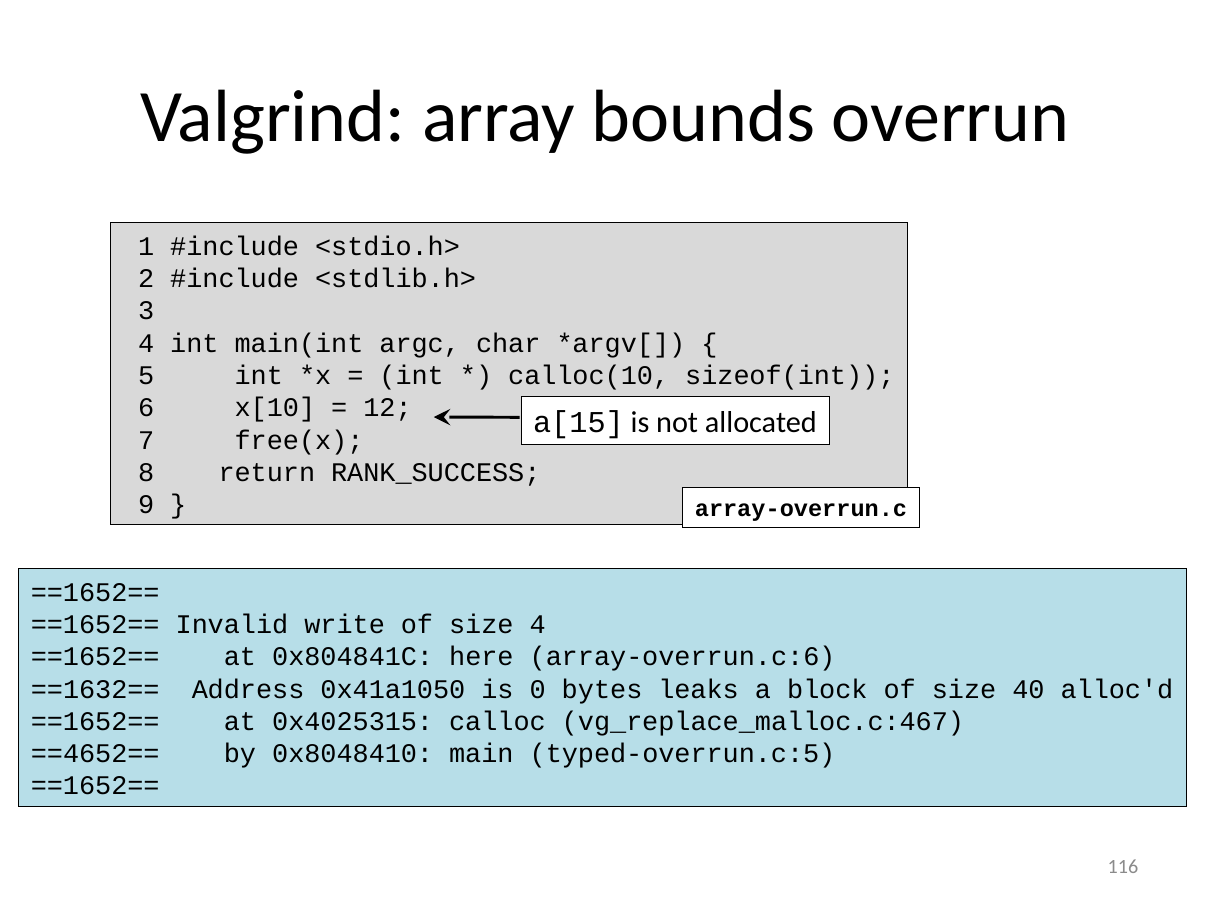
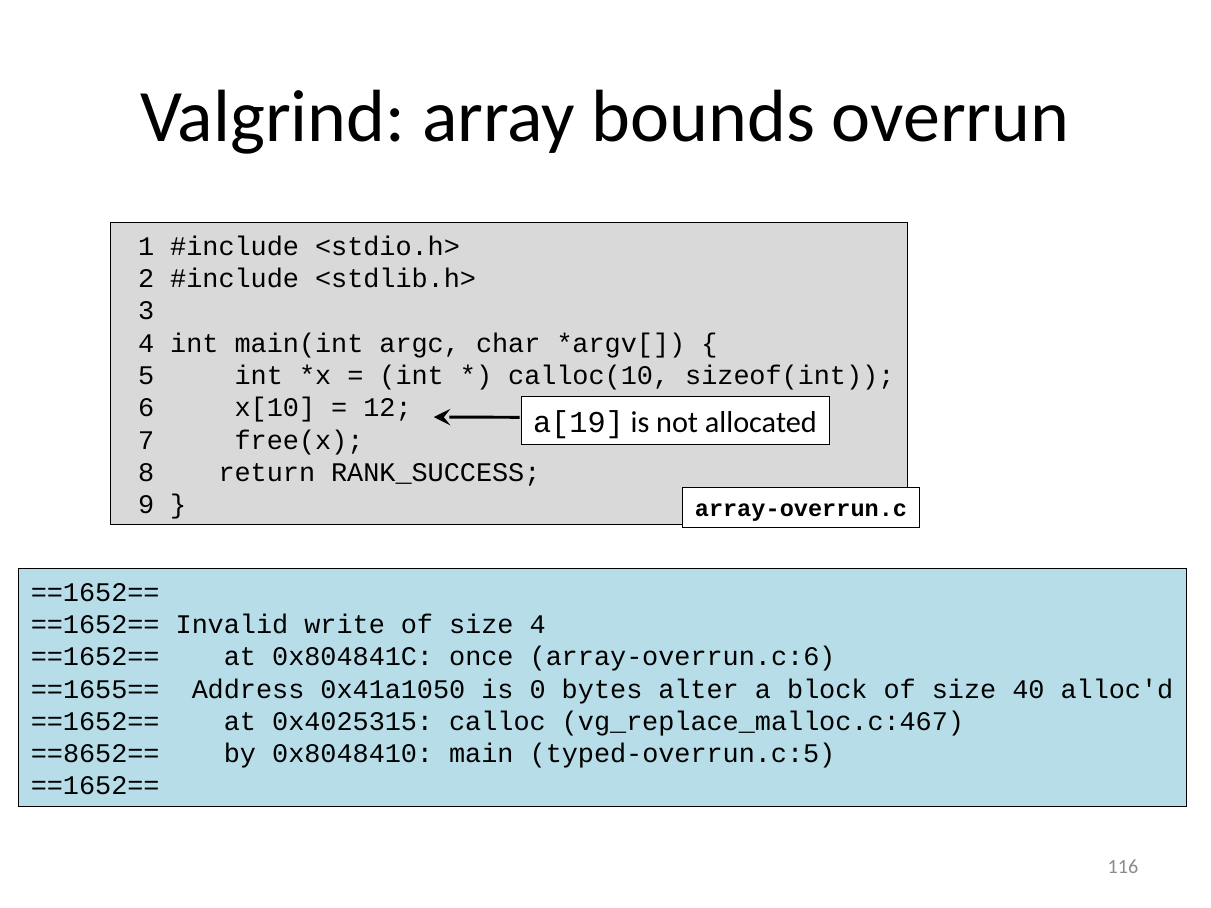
a[15: a[15 -> a[19 (578, 423)
here: here -> once (481, 657)
==1632==: ==1632== -> ==1655== (95, 689)
leaks: leaks -> alter (699, 689)
==4652==: ==4652== -> ==8652== (95, 754)
